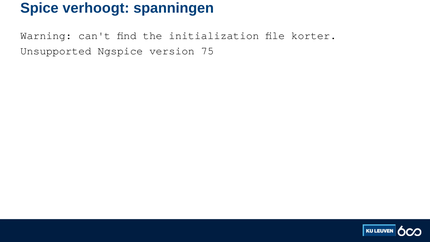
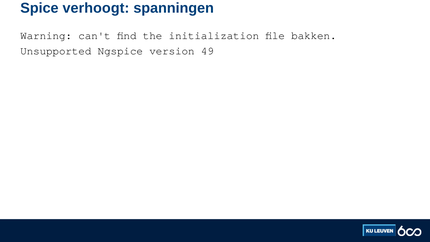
korter: korter -> bakken (314, 36)
75: 75 -> 49 (207, 51)
